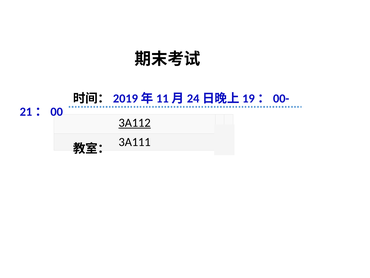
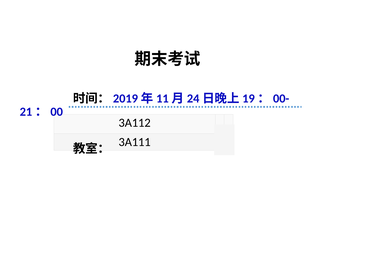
3A112 underline: present -> none (135, 123)
